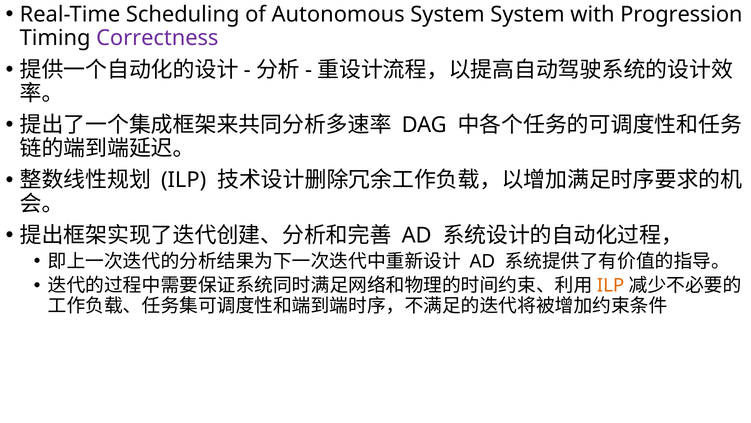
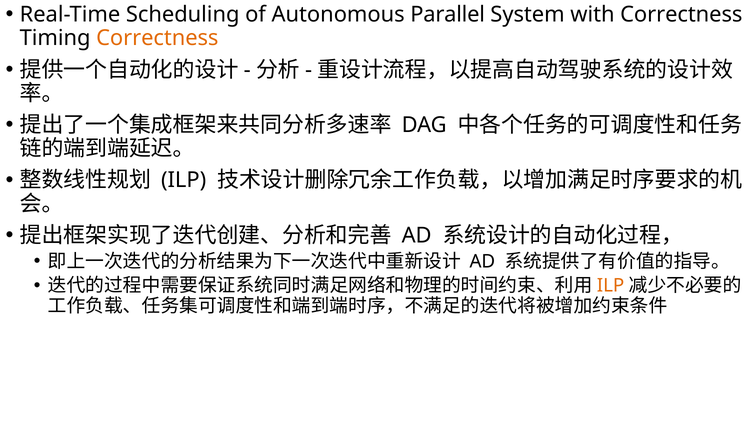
Autonomous System: System -> Parallel (448, 15)
with Progression: Progression -> Correctness (681, 15)
Correctness colour: purple -> orange (157, 38)
